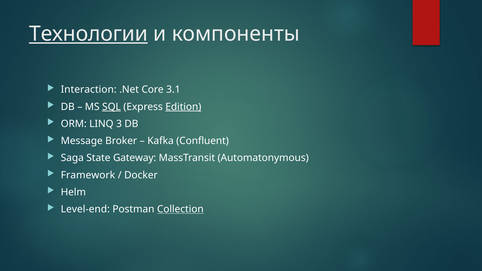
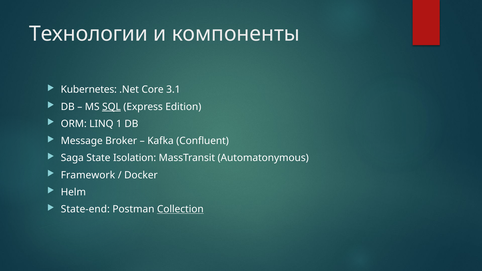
Технологии underline: present -> none (89, 34)
Interaction: Interaction -> Kubernetes (89, 90)
Edition underline: present -> none (183, 107)
3: 3 -> 1 (119, 124)
Gateway: Gateway -> Isolation (135, 158)
Level-end: Level-end -> State-end (85, 209)
